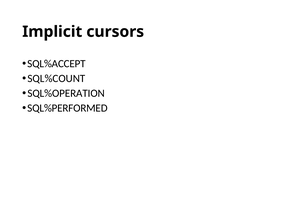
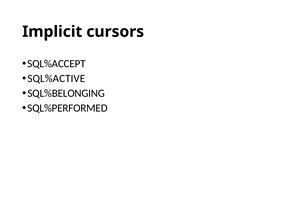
SQL%COUNT: SQL%COUNT -> SQL%ACTIVE (56, 78)
SQL%OPERATION: SQL%OPERATION -> SQL%BELONGING (66, 93)
